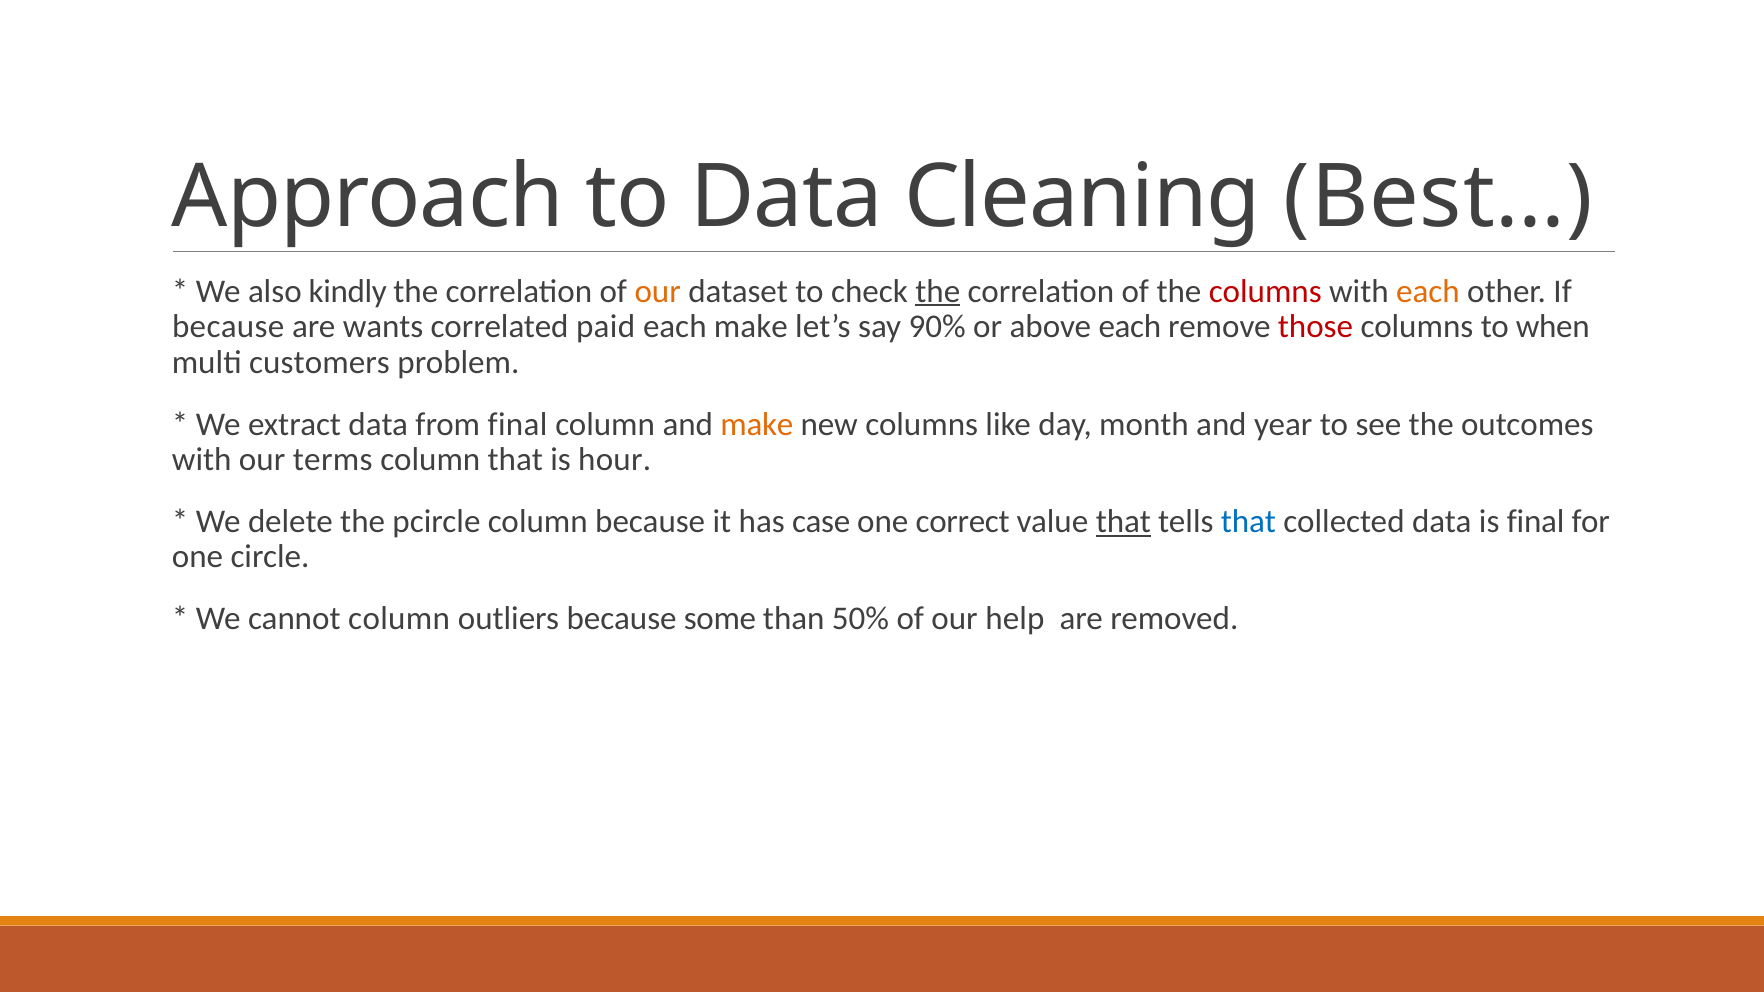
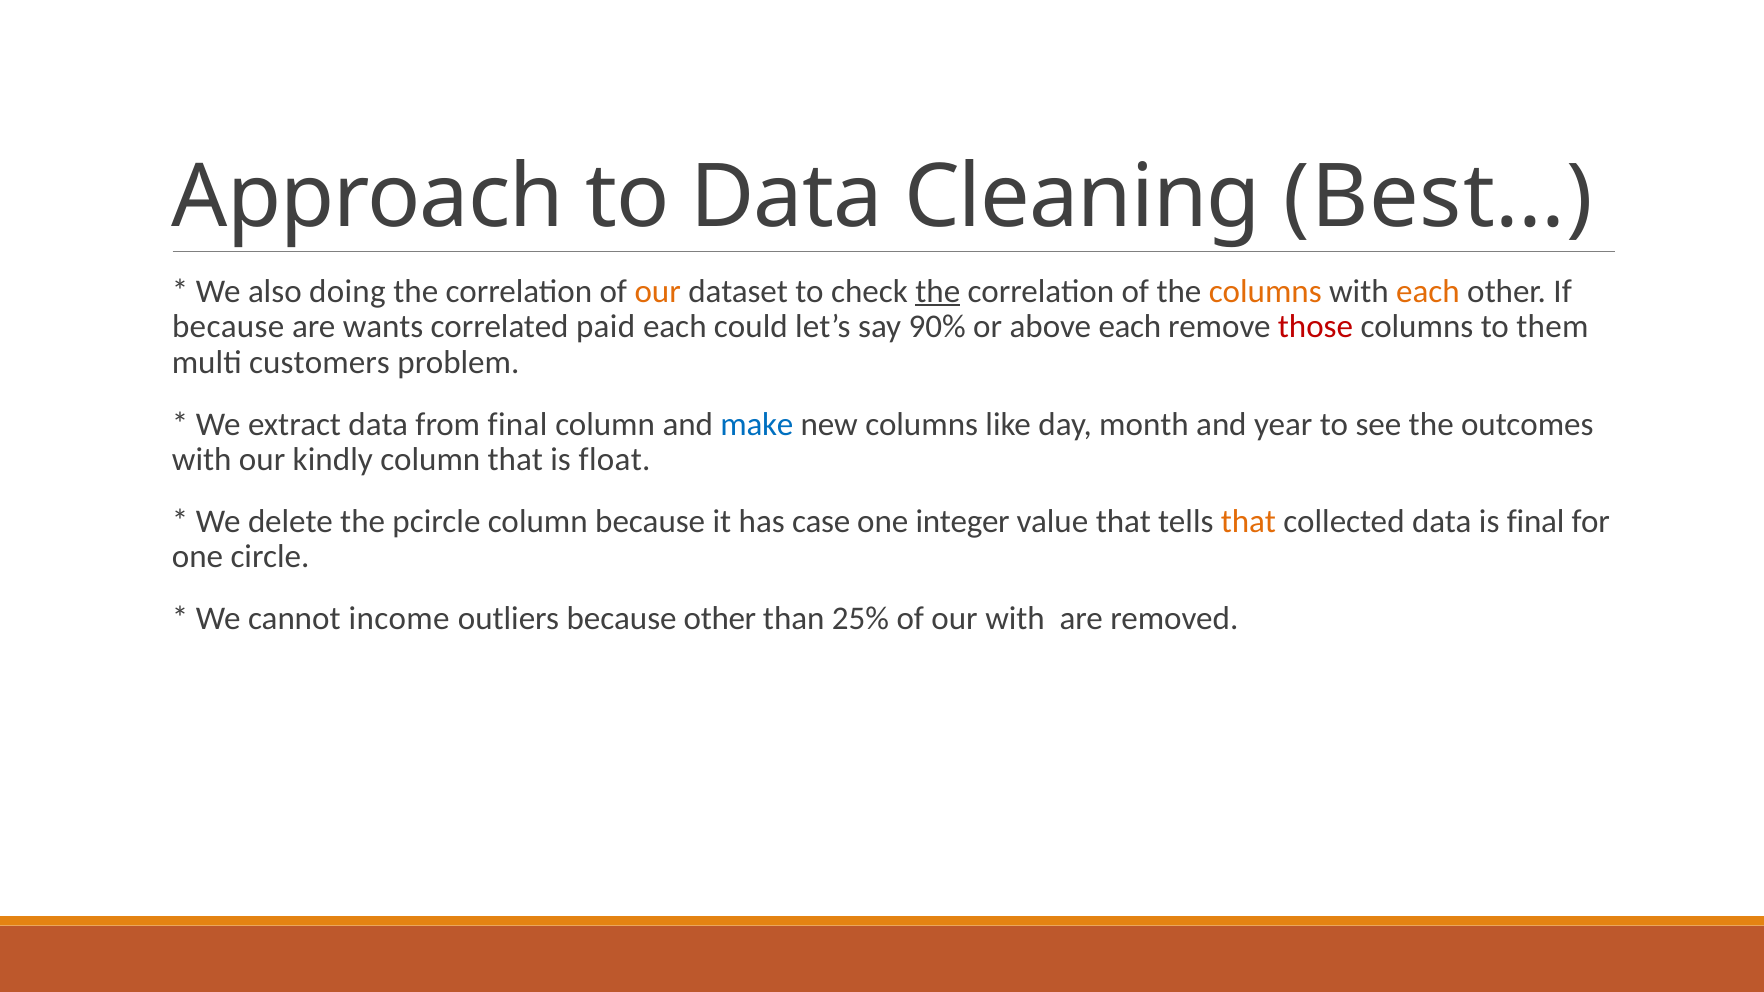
kindly: kindly -> doing (347, 291)
columns colour: red -> orange (1265, 291)
each make: make -> could (751, 327)
when: when -> them (1552, 327)
make colour: orange -> blue (757, 424)
terms: terms -> kindly (333, 460)
hour: hour -> float (615, 460)
correct: correct -> integer (963, 521)
that underline: present -> none (1123, 521)
that colour: blue -> orange (1248, 521)
cannot column: column -> income (399, 619)
because some: some -> other (720, 619)
50%: 50% -> 25% (860, 619)
our help: help -> with (1015, 619)
